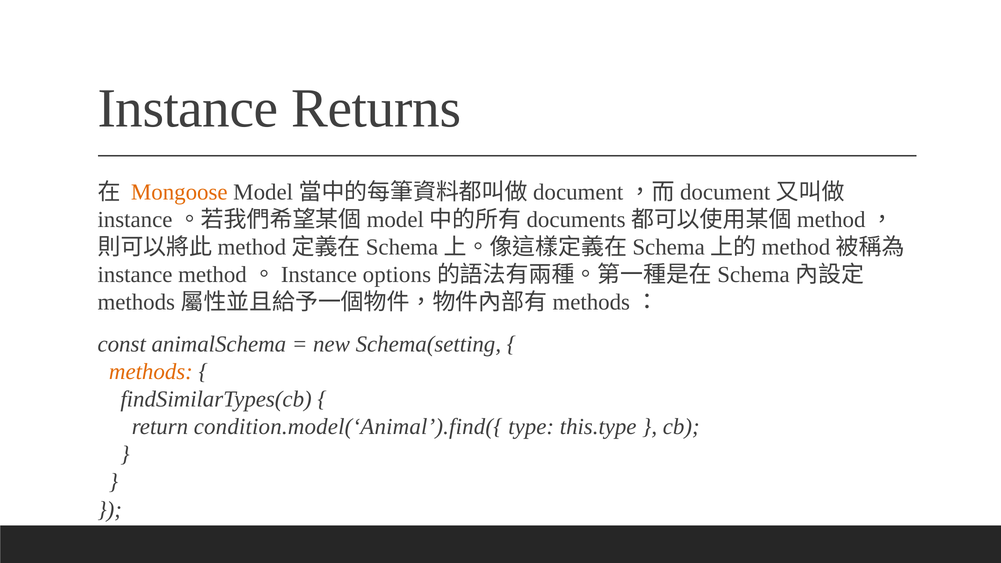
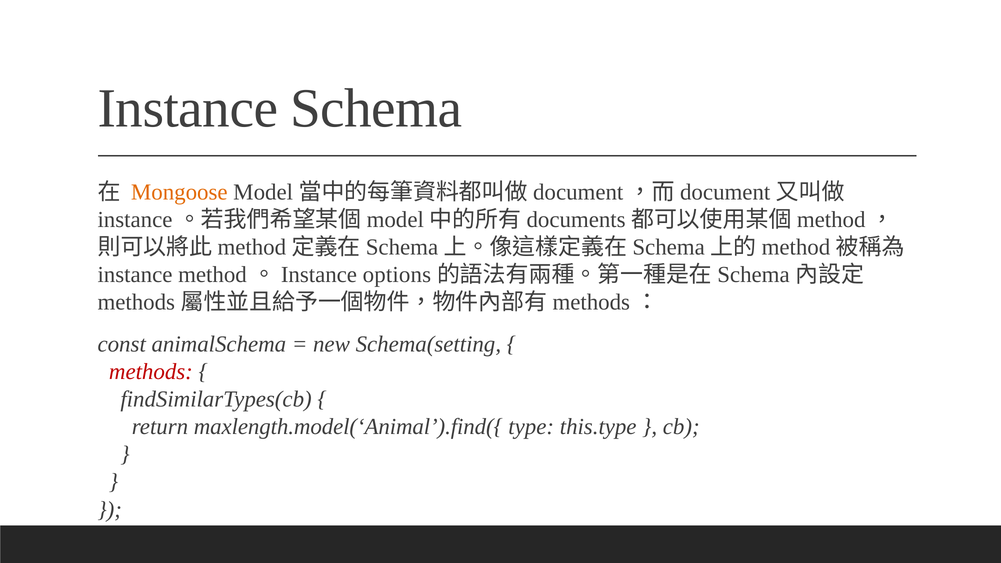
Returns: Returns -> Schema (376, 109)
methods colour: orange -> red (151, 372)
condition.model(‘Animal’).find({: condition.model(‘Animal’).find({ -> maxlength.model(‘Animal’).find({ (348, 427)
